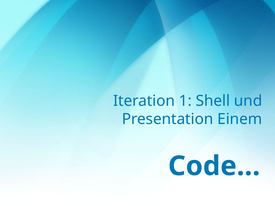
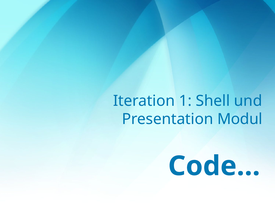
Einem: Einem -> Modul (240, 119)
